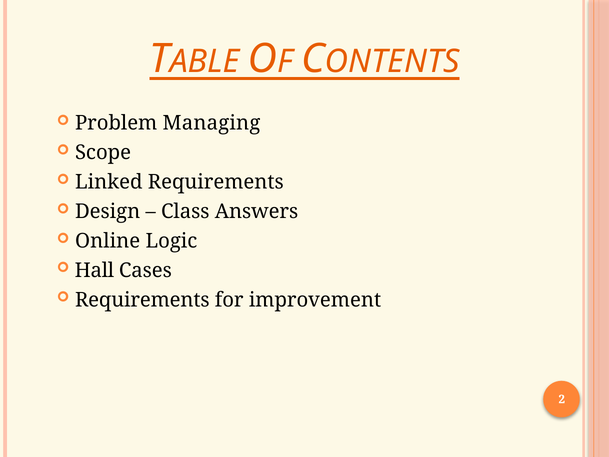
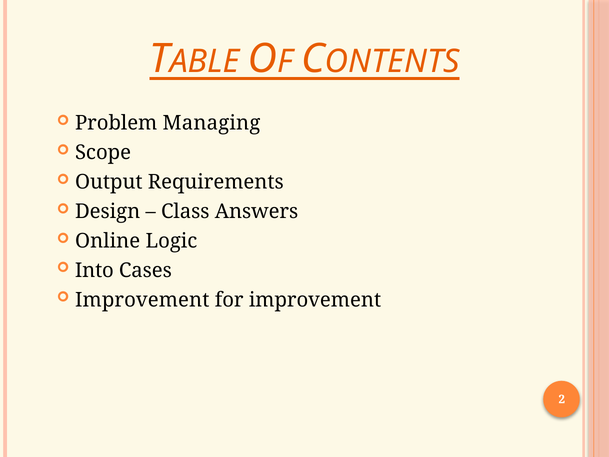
Linked: Linked -> Output (109, 182)
Hall: Hall -> Into (94, 270)
Requirements: Requirements -> Improvement (142, 300)
